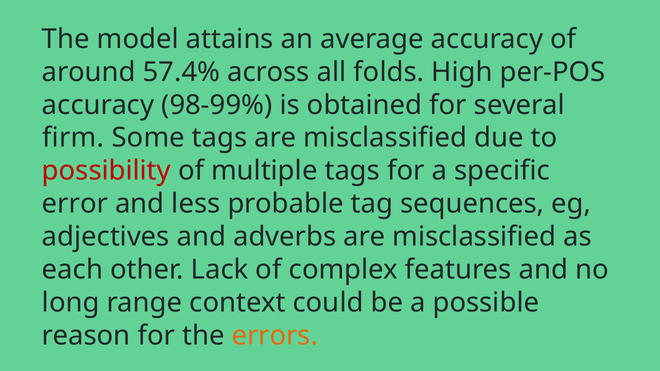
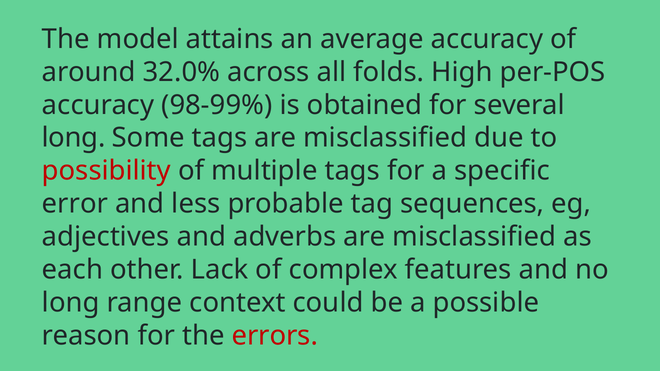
57.4%: 57.4% -> 32.0% (181, 72)
firm: firm -> long (73, 138)
errors colour: orange -> red (275, 336)
